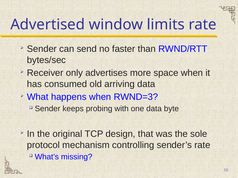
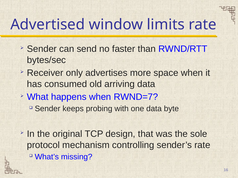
RWND=3: RWND=3 -> RWND=7 (136, 97)
